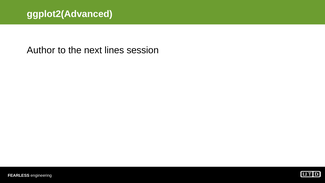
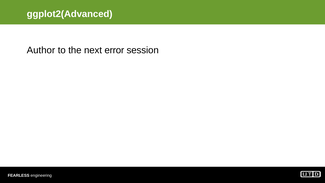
lines: lines -> error (114, 50)
